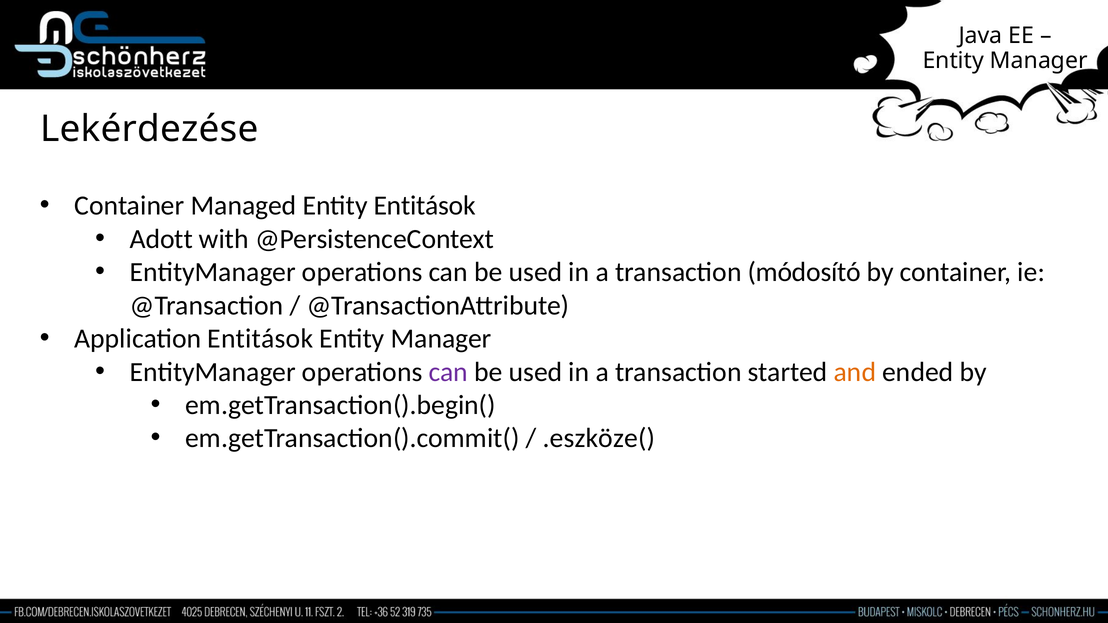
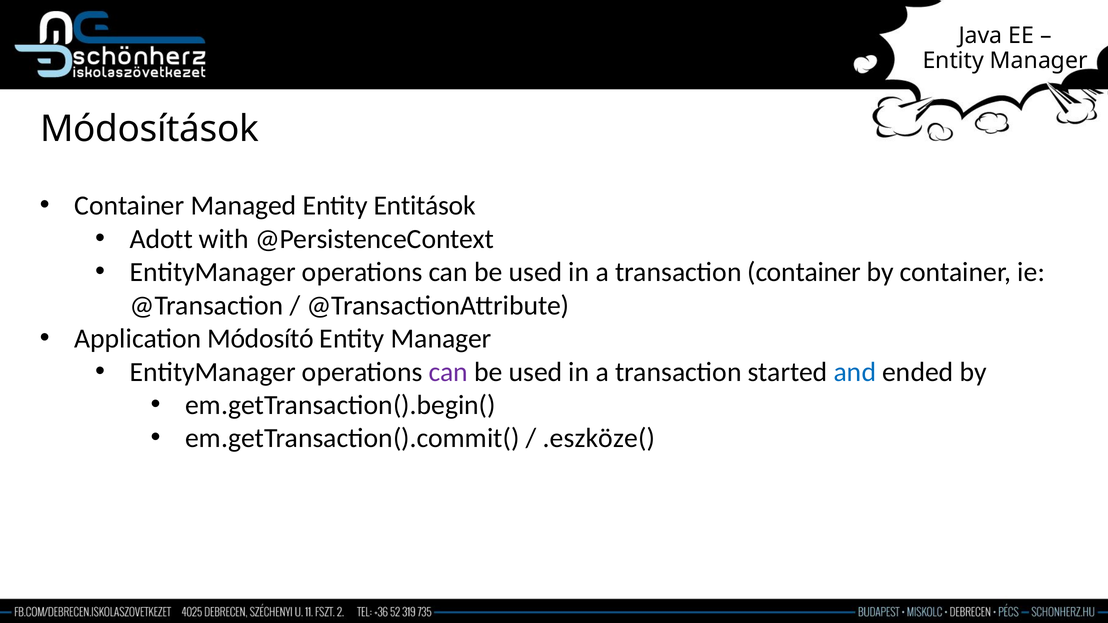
Lekérdezése: Lekérdezése -> Módosítások (149, 129)
transaction módosító: módosító -> container (804, 272)
Application Entitások: Entitások -> Módosító (260, 339)
and colour: orange -> blue (855, 372)
